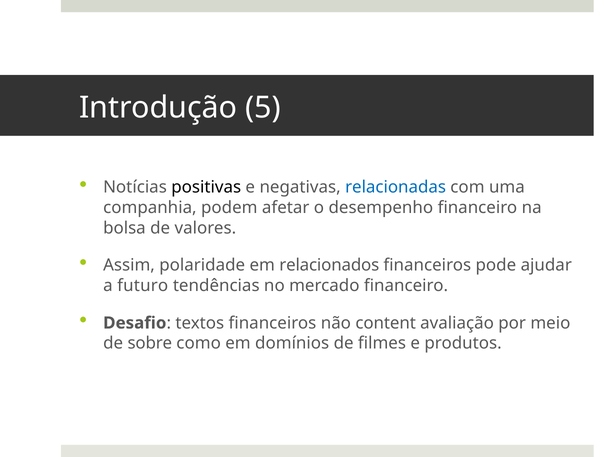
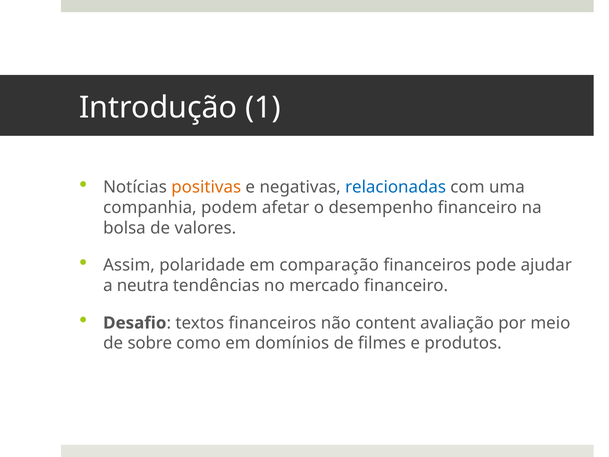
5: 5 -> 1 (263, 107)
positivas colour: black -> orange (206, 187)
relacionados: relacionados -> comparação (329, 265)
futuro: futuro -> neutra (143, 286)
